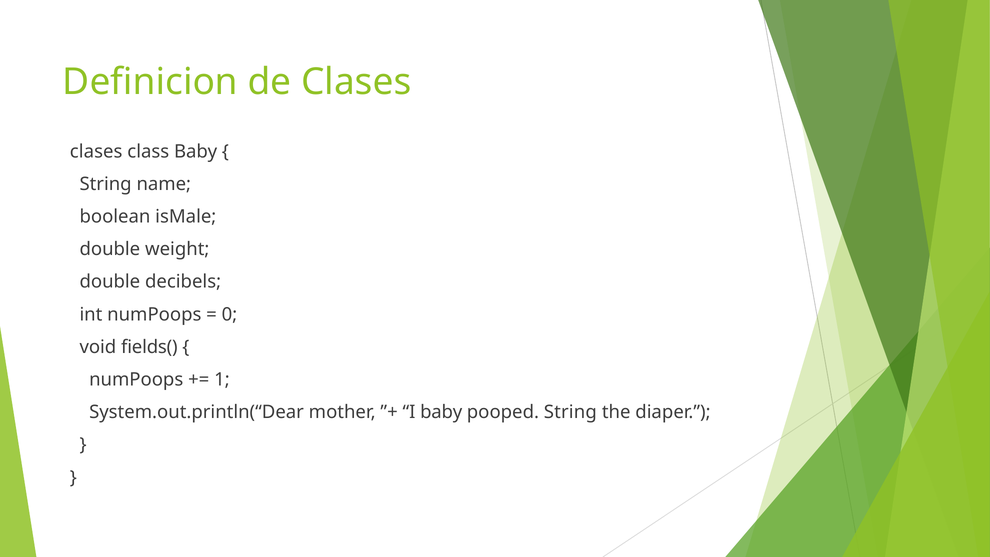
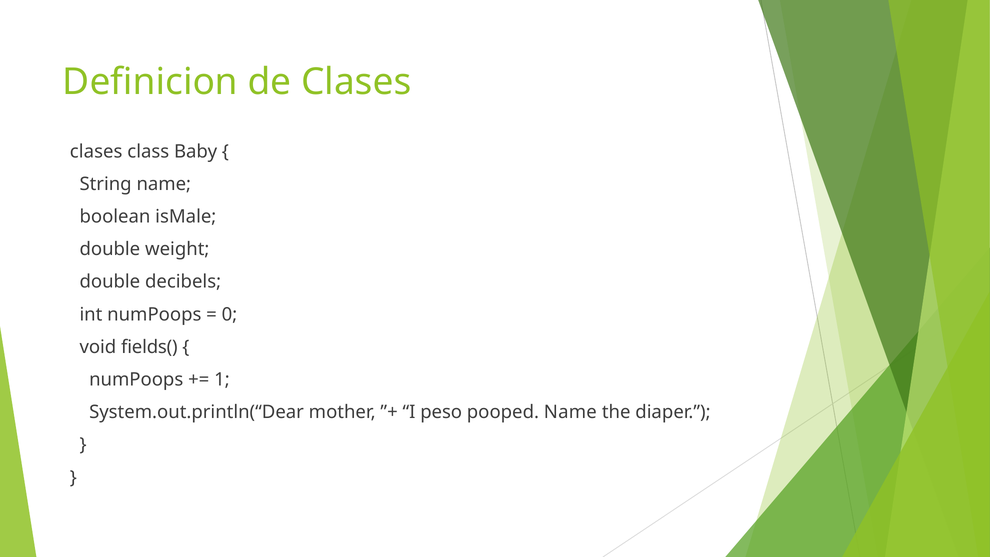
I baby: baby -> peso (441, 412)
pooped String: String -> Name (570, 412)
